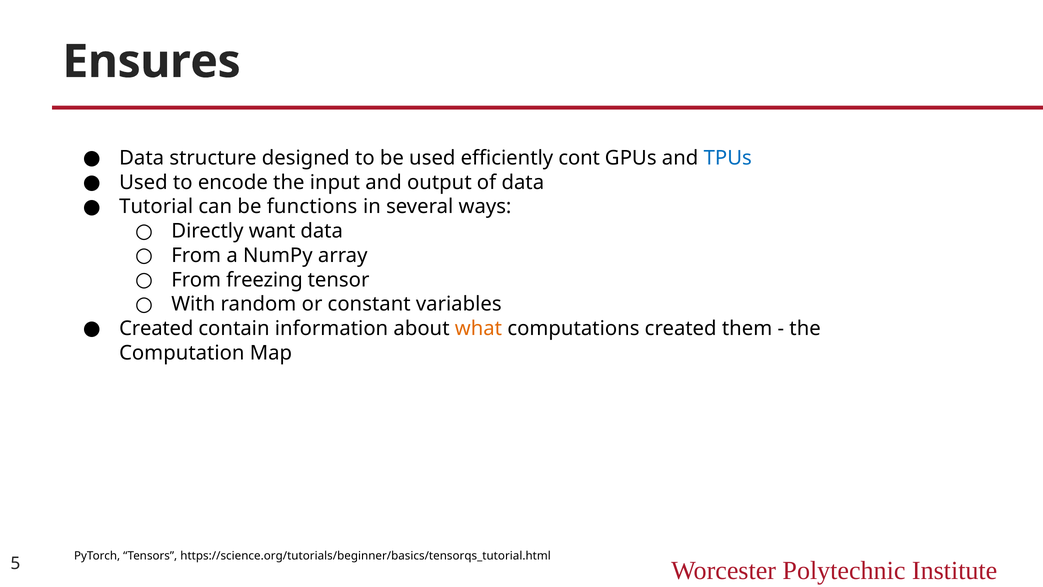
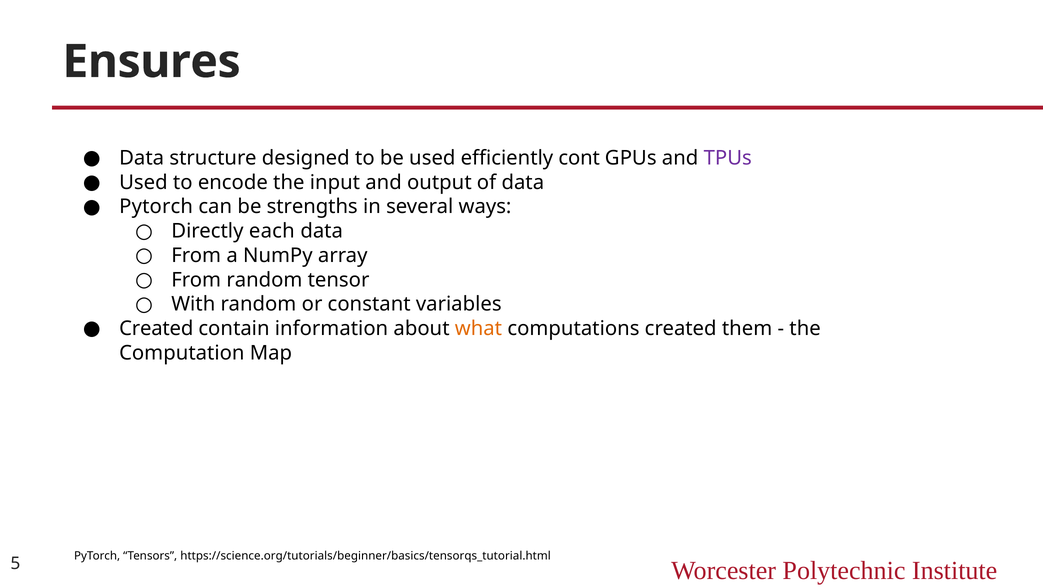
TPUs colour: blue -> purple (728, 158)
Tutorial: Tutorial -> Pytorch (156, 207)
functions: functions -> strengths (312, 207)
want: want -> each (272, 231)
From freezing: freezing -> random (264, 280)
